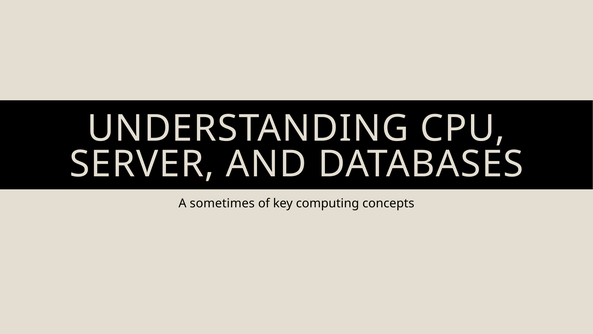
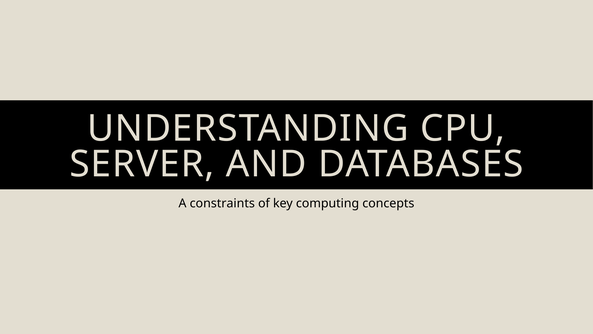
sometimes: sometimes -> constraints (222, 203)
